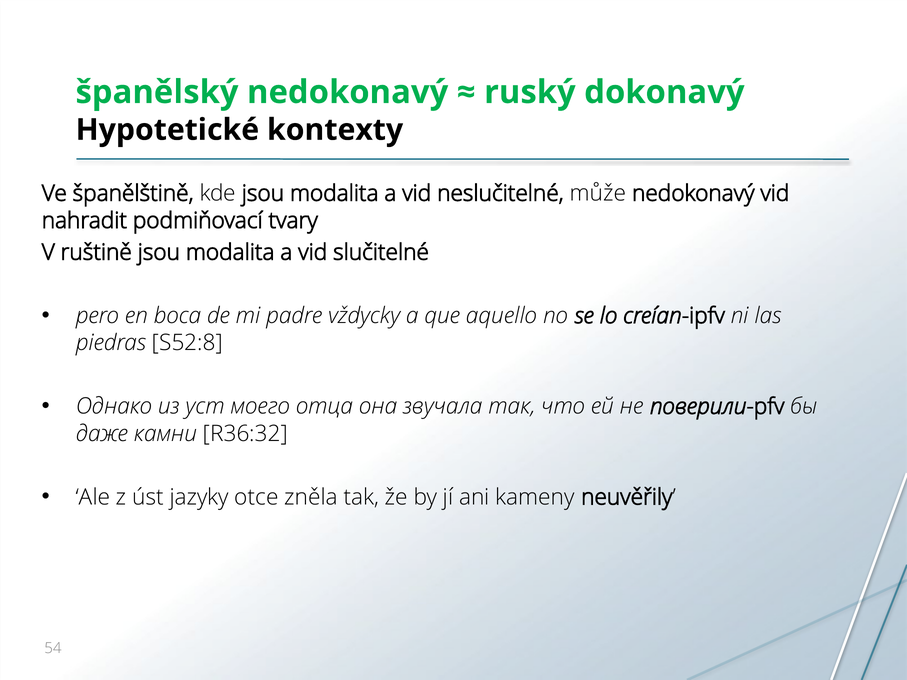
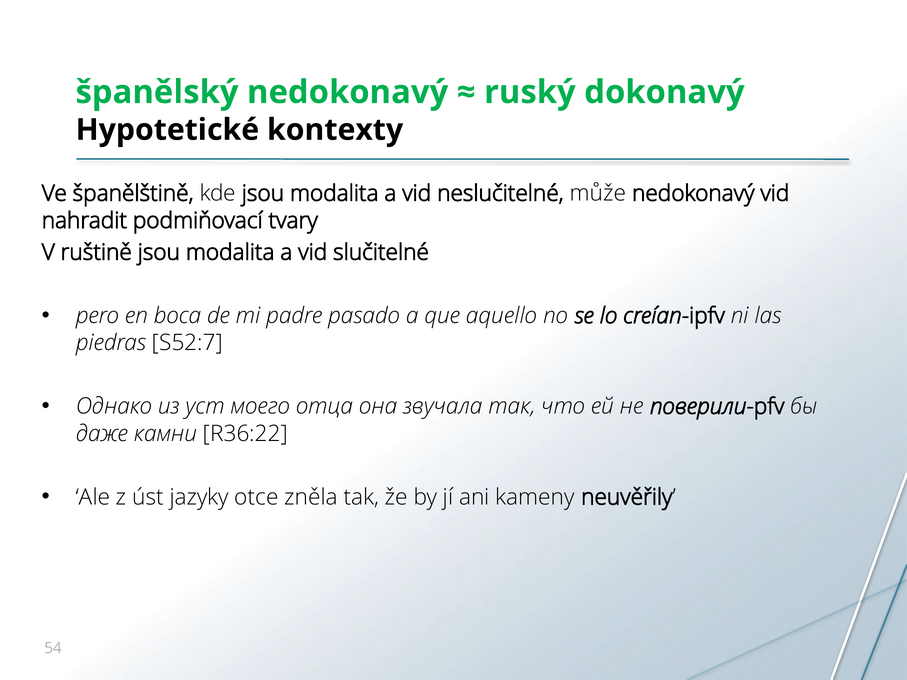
vždycky: vždycky -> pasado (364, 316)
S52:8: S52:8 -> S52:7 (187, 343)
R36:32: R36:32 -> R36:22 (245, 434)
